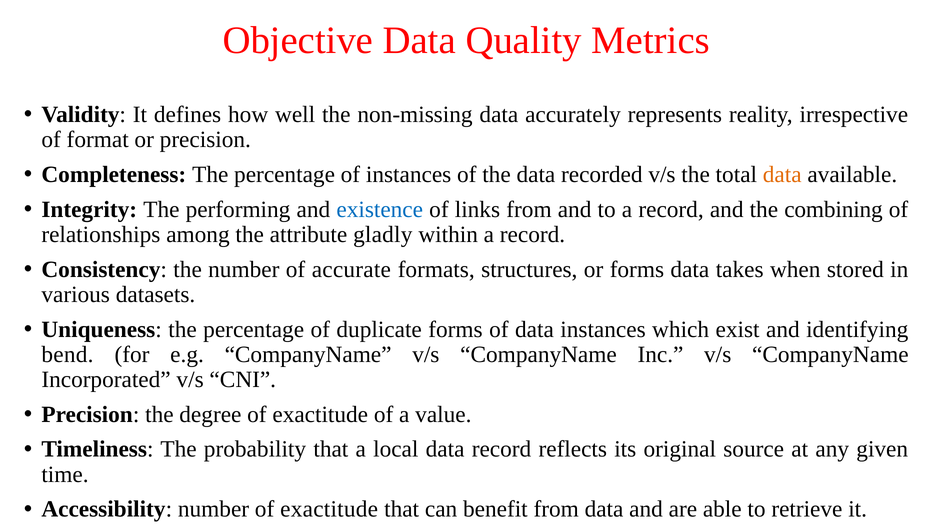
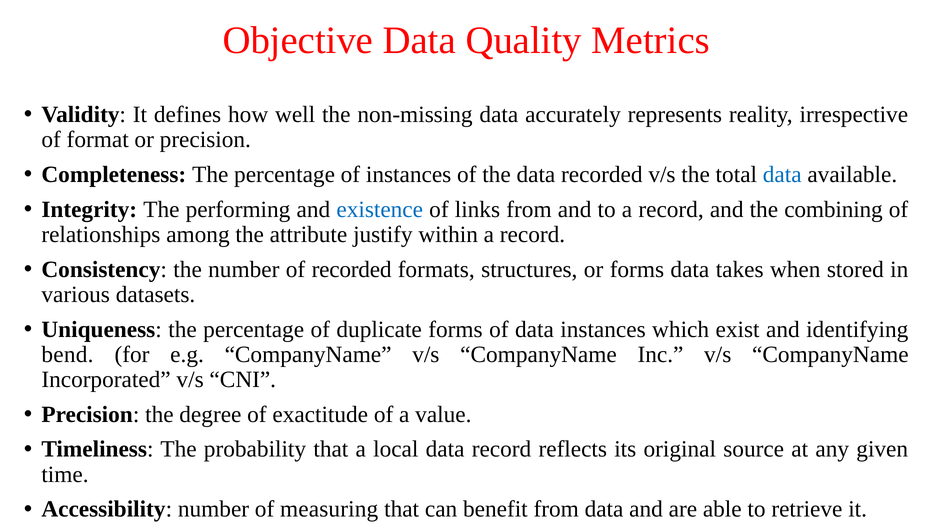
data colour: orange -> blue (782, 175)
gladly: gladly -> justify (383, 235)
of accurate: accurate -> recorded (352, 269)
number of exactitude: exactitude -> measuring (329, 510)
